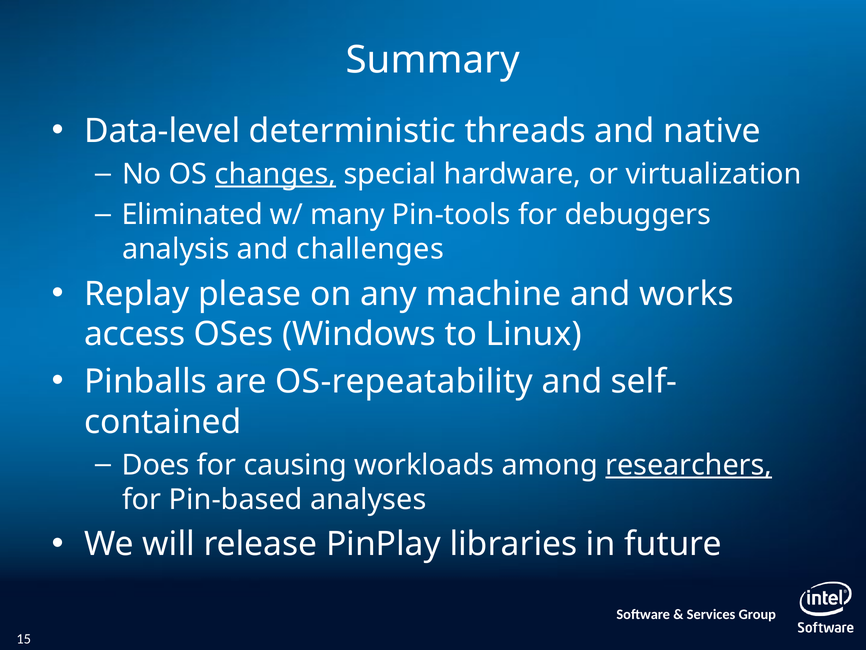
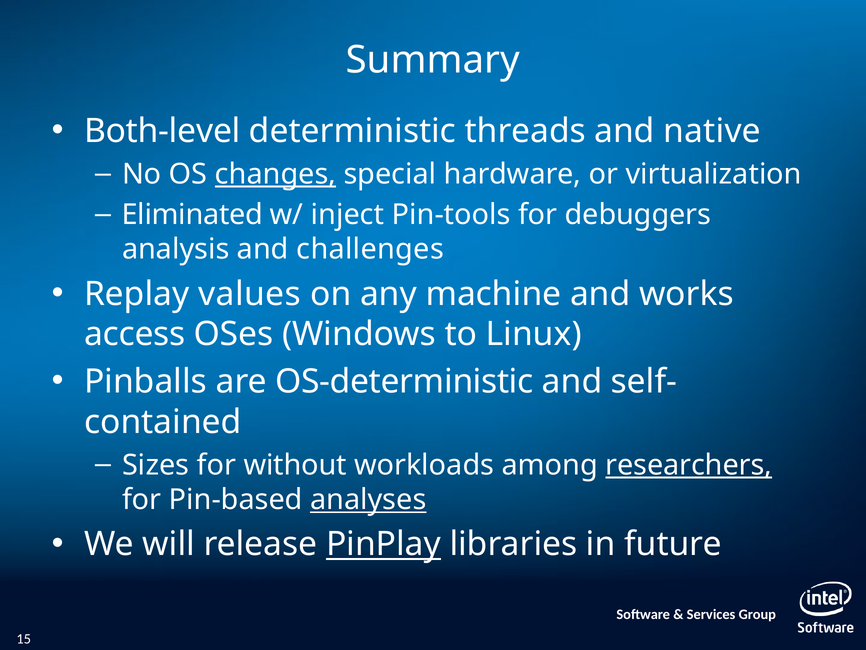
Data-level: Data-level -> Both-level (162, 131)
many: many -> inject (347, 214)
please: please -> values (250, 294)
OS-repeatability: OS-repeatability -> OS-deterministic (404, 381)
Does: Does -> Sizes (156, 465)
causing: causing -> without (295, 465)
analyses underline: none -> present (368, 499)
PinPlay underline: none -> present (383, 544)
